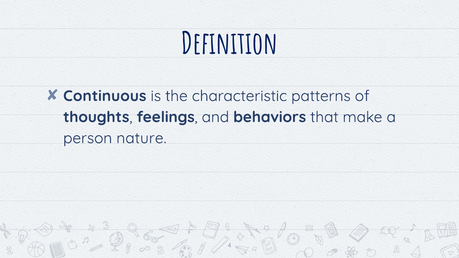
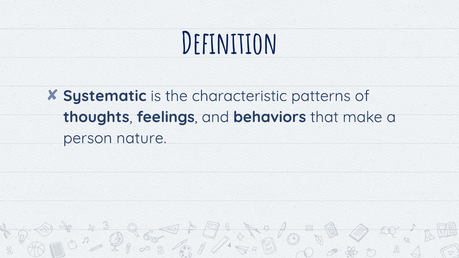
Continuous: Continuous -> Systematic (105, 96)
